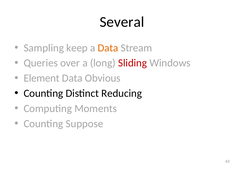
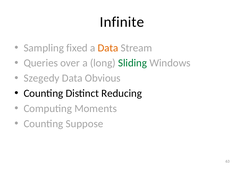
Several: Several -> Infinite (122, 22)
keep: keep -> fixed (77, 48)
Sliding colour: red -> green (133, 63)
Element: Element -> Szegedy (42, 78)
